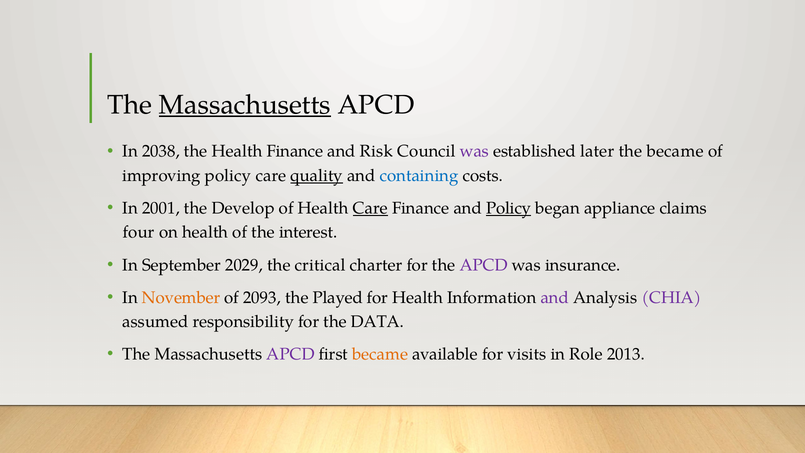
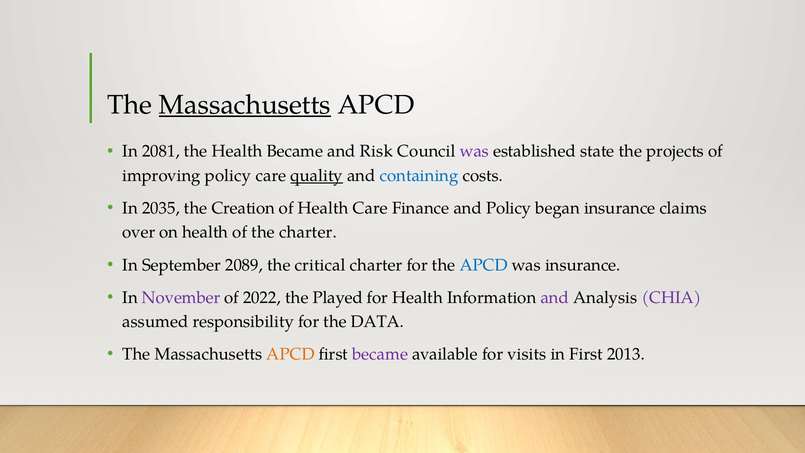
2038: 2038 -> 2081 (161, 151)
Health Finance: Finance -> Became (295, 151)
later: later -> state (597, 151)
the became: became -> projects (675, 151)
2001: 2001 -> 2035 (161, 208)
Develop: Develop -> Creation (243, 208)
Care underline: present -> none (370, 208)
Policy underline: present -> none (509, 208)
began appliance: appliance -> insurance (620, 208)
four: four -> over (139, 232)
the interest: interest -> charter (308, 232)
2029: 2029 -> 2089 (244, 265)
APCD colour: purple -> blue (484, 265)
November colour: orange -> purple (181, 297)
2093: 2093 -> 2022 (262, 297)
APCD colour: purple -> orange (290, 354)
became colour: orange -> purple (380, 354)
in Role: Role -> First (586, 354)
